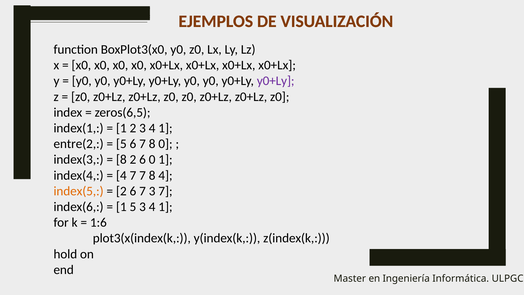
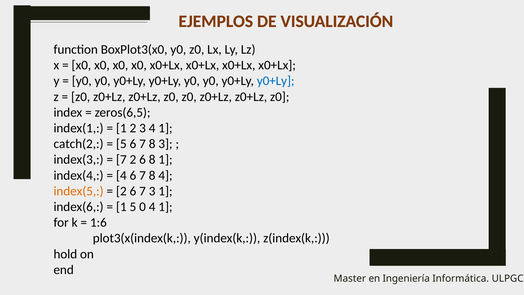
y0+Ly colour: purple -> blue (276, 81)
entre(2: entre(2 -> catch(2 (79, 144)
8 0: 0 -> 3 (165, 144)
8: 8 -> 7 (121, 160)
6 0: 0 -> 8 (152, 160)
4 7: 7 -> 6 (133, 175)
3 7: 7 -> 1 (165, 191)
5 3: 3 -> 0 (143, 207)
